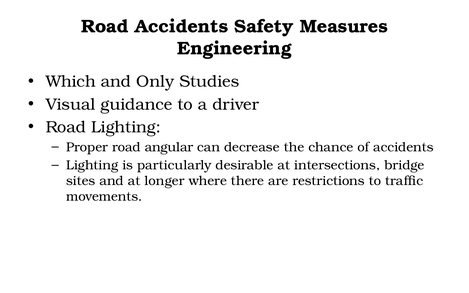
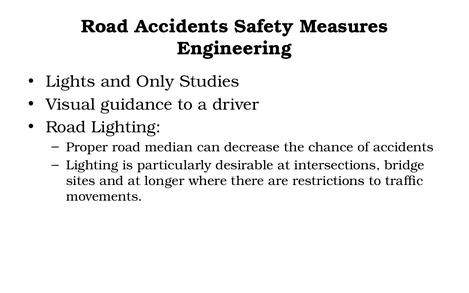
Which: Which -> Lights (71, 82)
angular: angular -> median (169, 147)
